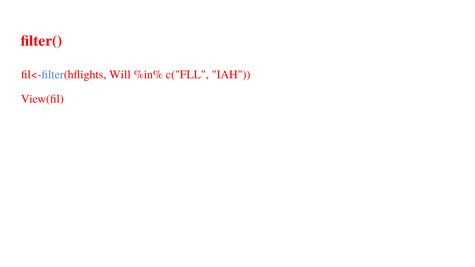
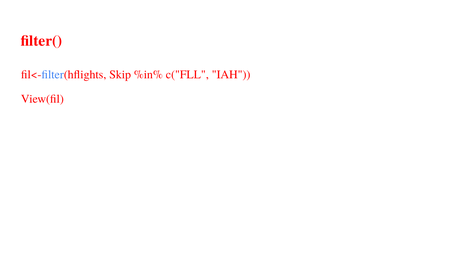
Will: Will -> Skip (120, 75)
